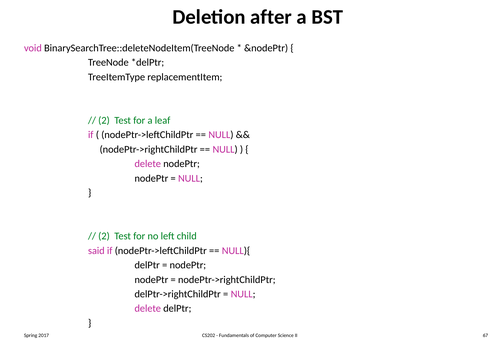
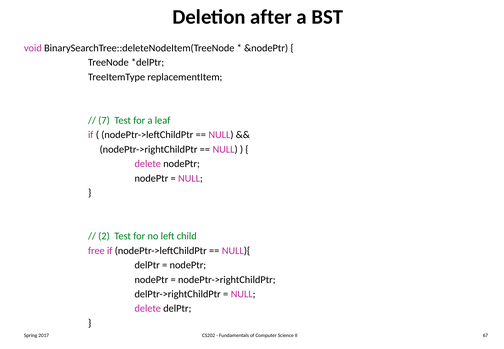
2: 2 -> 7 (104, 120)
said: said -> free (96, 251)
